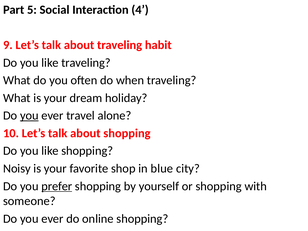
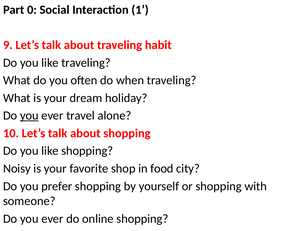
5: 5 -> 0 (32, 10)
4: 4 -> 1 (140, 10)
blue: blue -> food (162, 169)
prefer underline: present -> none (57, 186)
